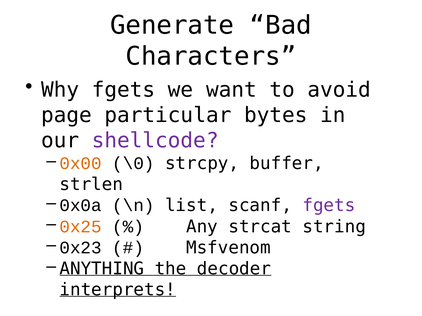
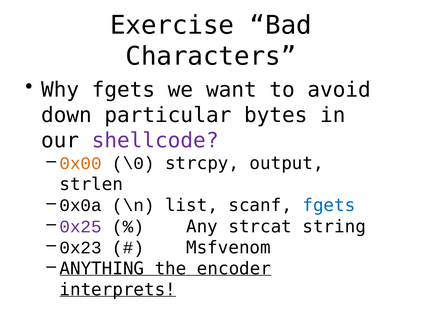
Generate: Generate -> Exercise (172, 25)
page: page -> down (66, 115)
buffer: buffer -> output (287, 164)
fgets colour: purple -> blue (329, 206)
0x25 colour: orange -> purple (81, 227)
decoder: decoder -> encoder (234, 269)
